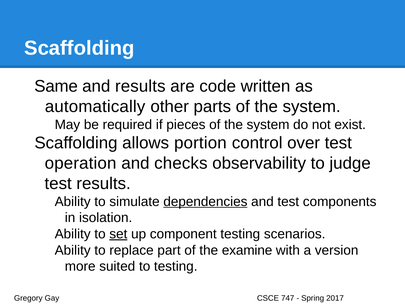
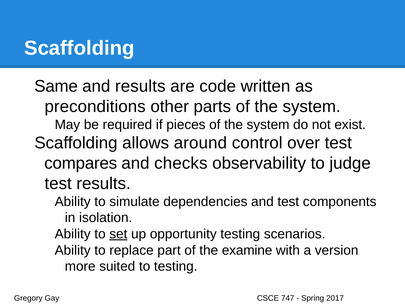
automatically: automatically -> preconditions (95, 106)
portion: portion -> around (200, 143)
operation: operation -> compares (81, 163)
dependencies underline: present -> none (205, 201)
component: component -> opportunity (183, 234)
